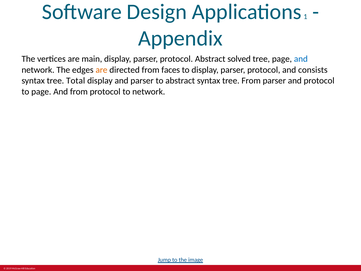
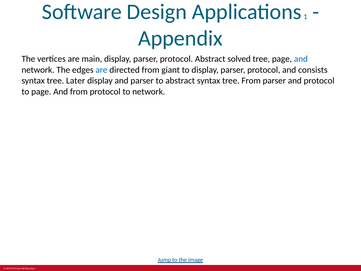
are colour: orange -> blue (101, 70)
faces: faces -> giant (171, 70)
Total: Total -> Later (76, 81)
